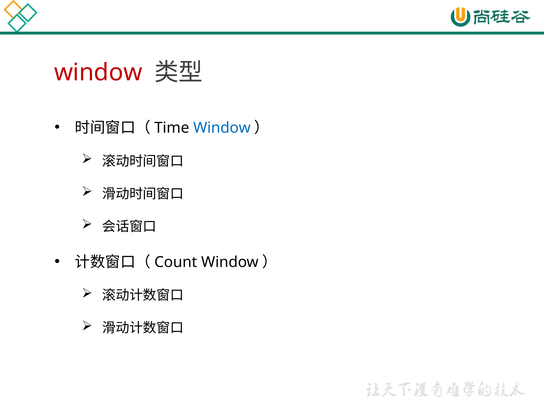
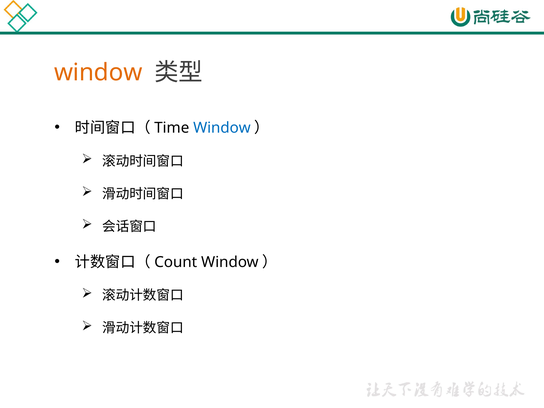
window colour: red -> orange (98, 73)
